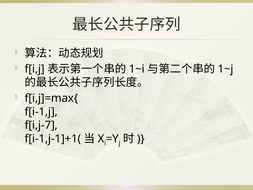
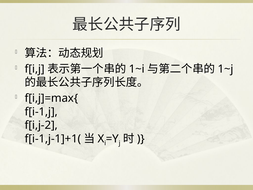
f[i,j-7: f[i,j-7 -> f[i,j-2 (41, 125)
